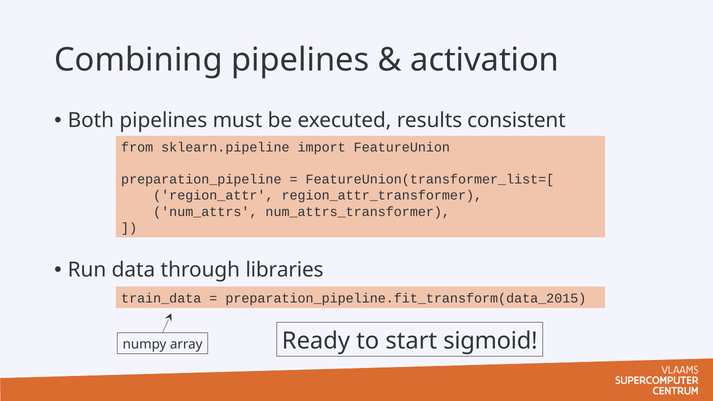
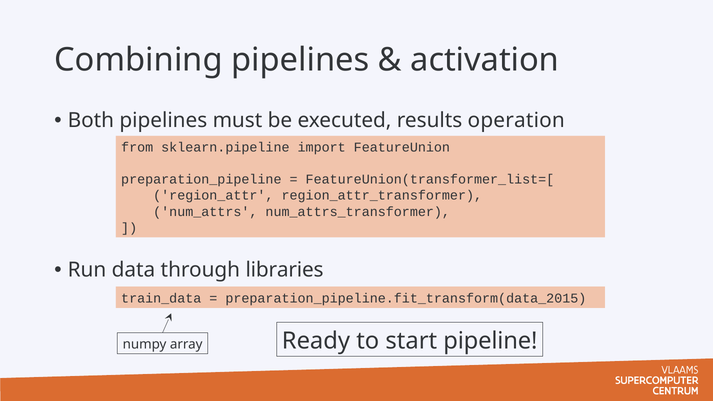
consistent: consistent -> operation (516, 121)
sigmoid: sigmoid -> pipeline (490, 341)
